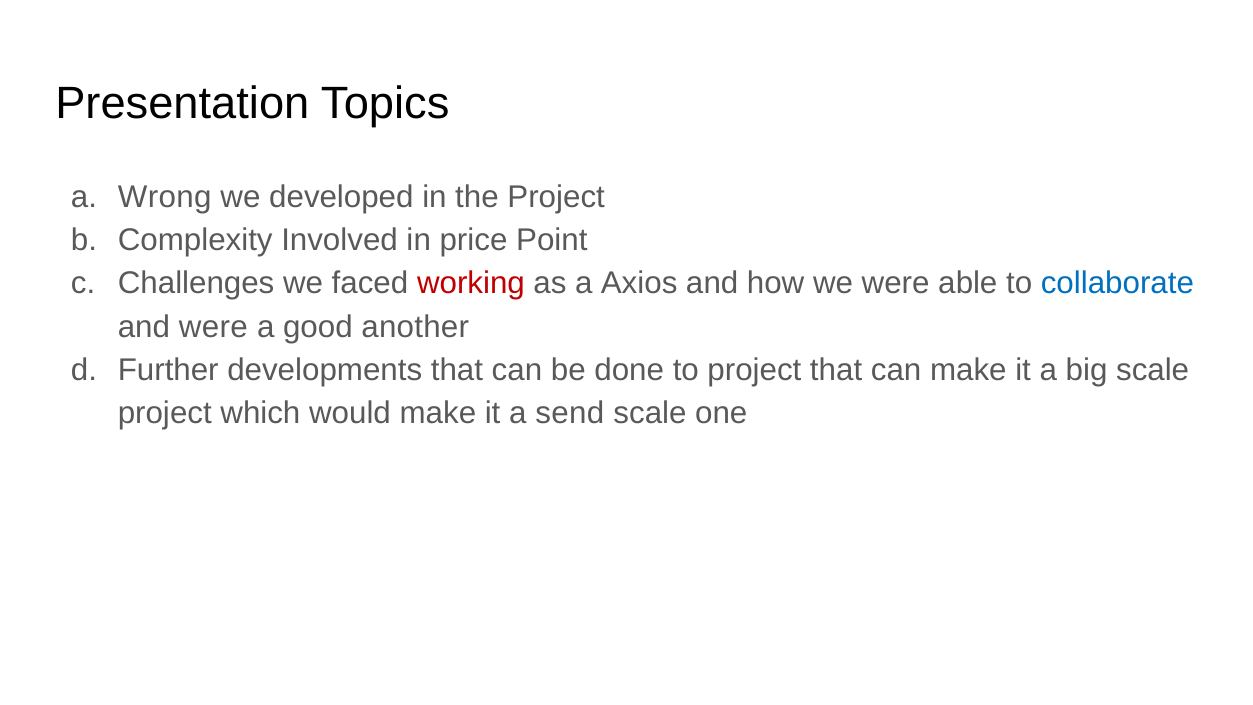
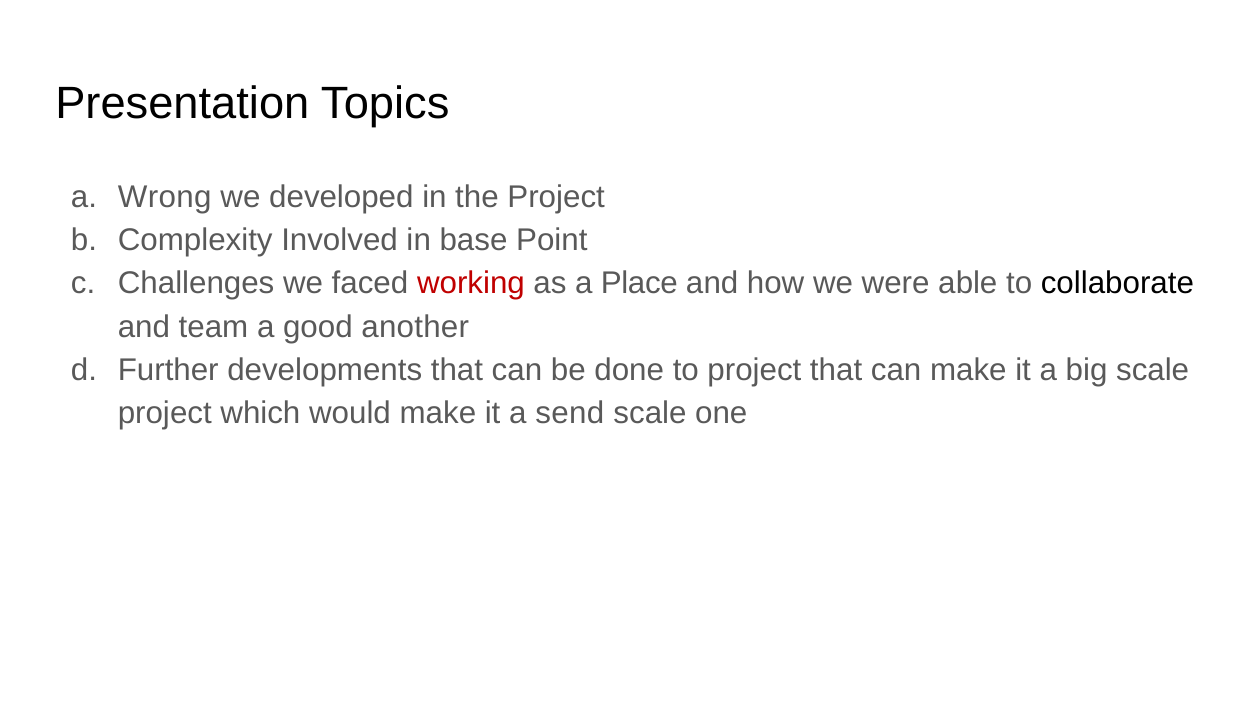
price: price -> base (474, 240)
Axios: Axios -> Place (639, 283)
collaborate colour: blue -> black (1117, 283)
and were: were -> team (213, 327)
